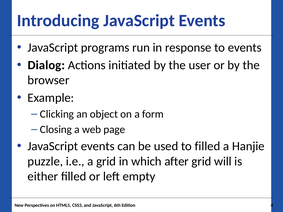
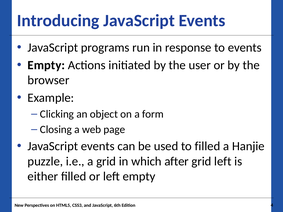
Dialog: Dialog -> Empty (46, 65)
grid will: will -> left (223, 161)
